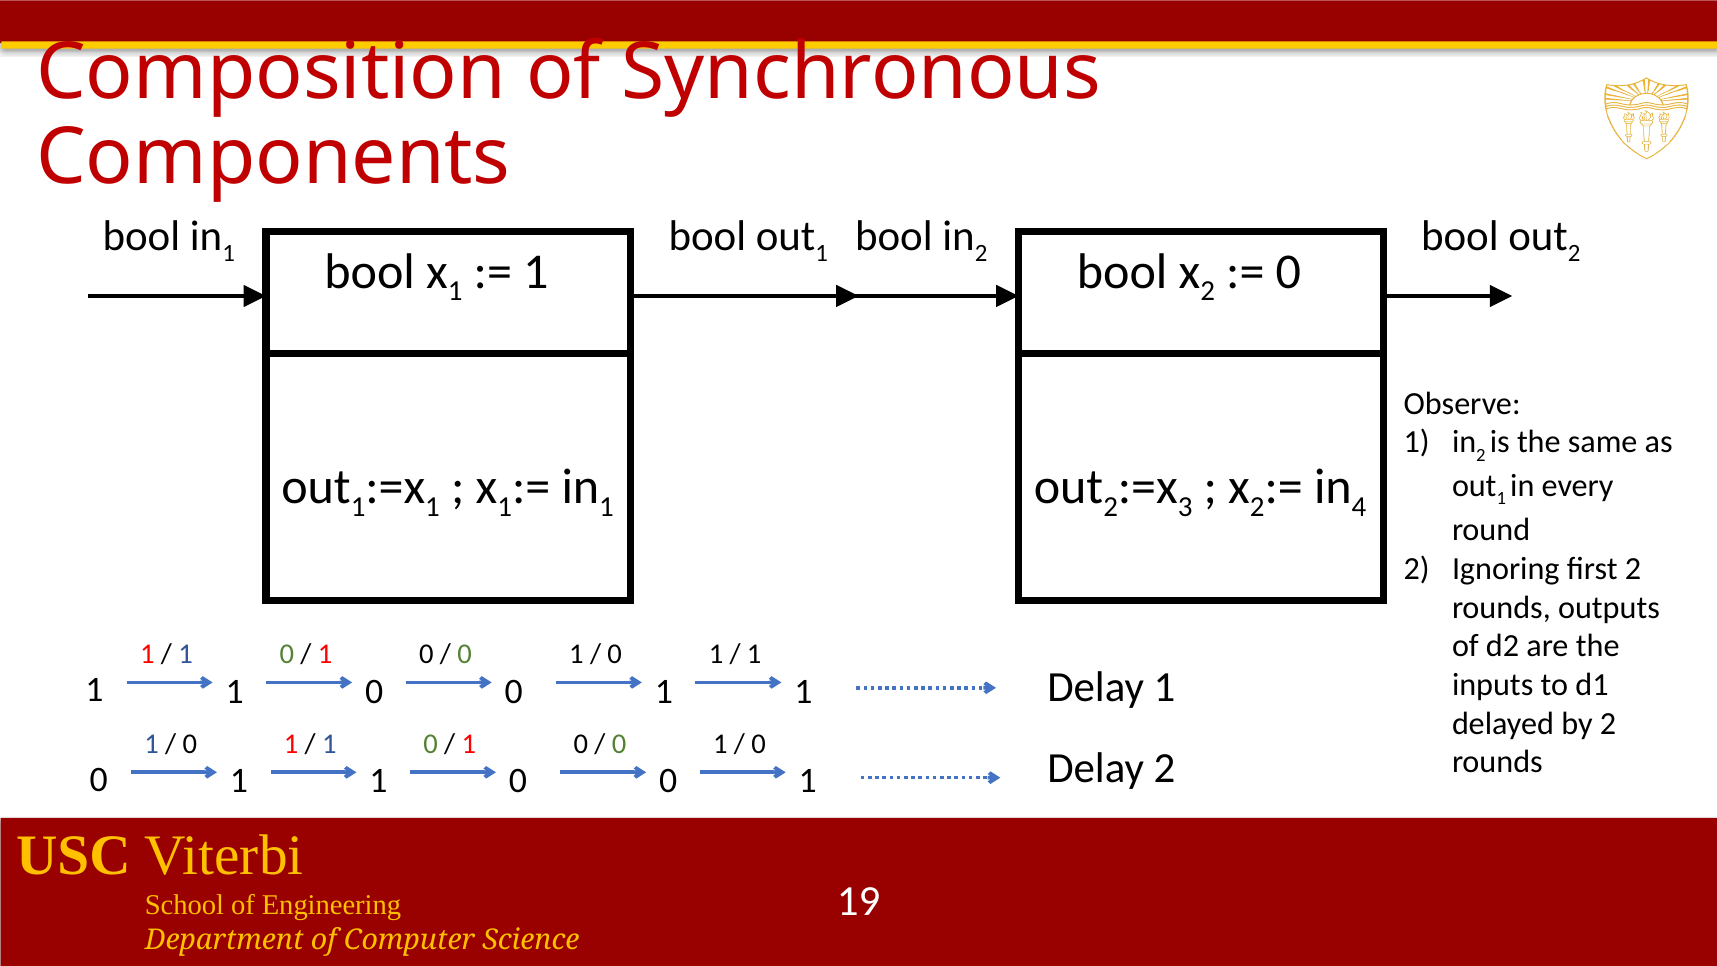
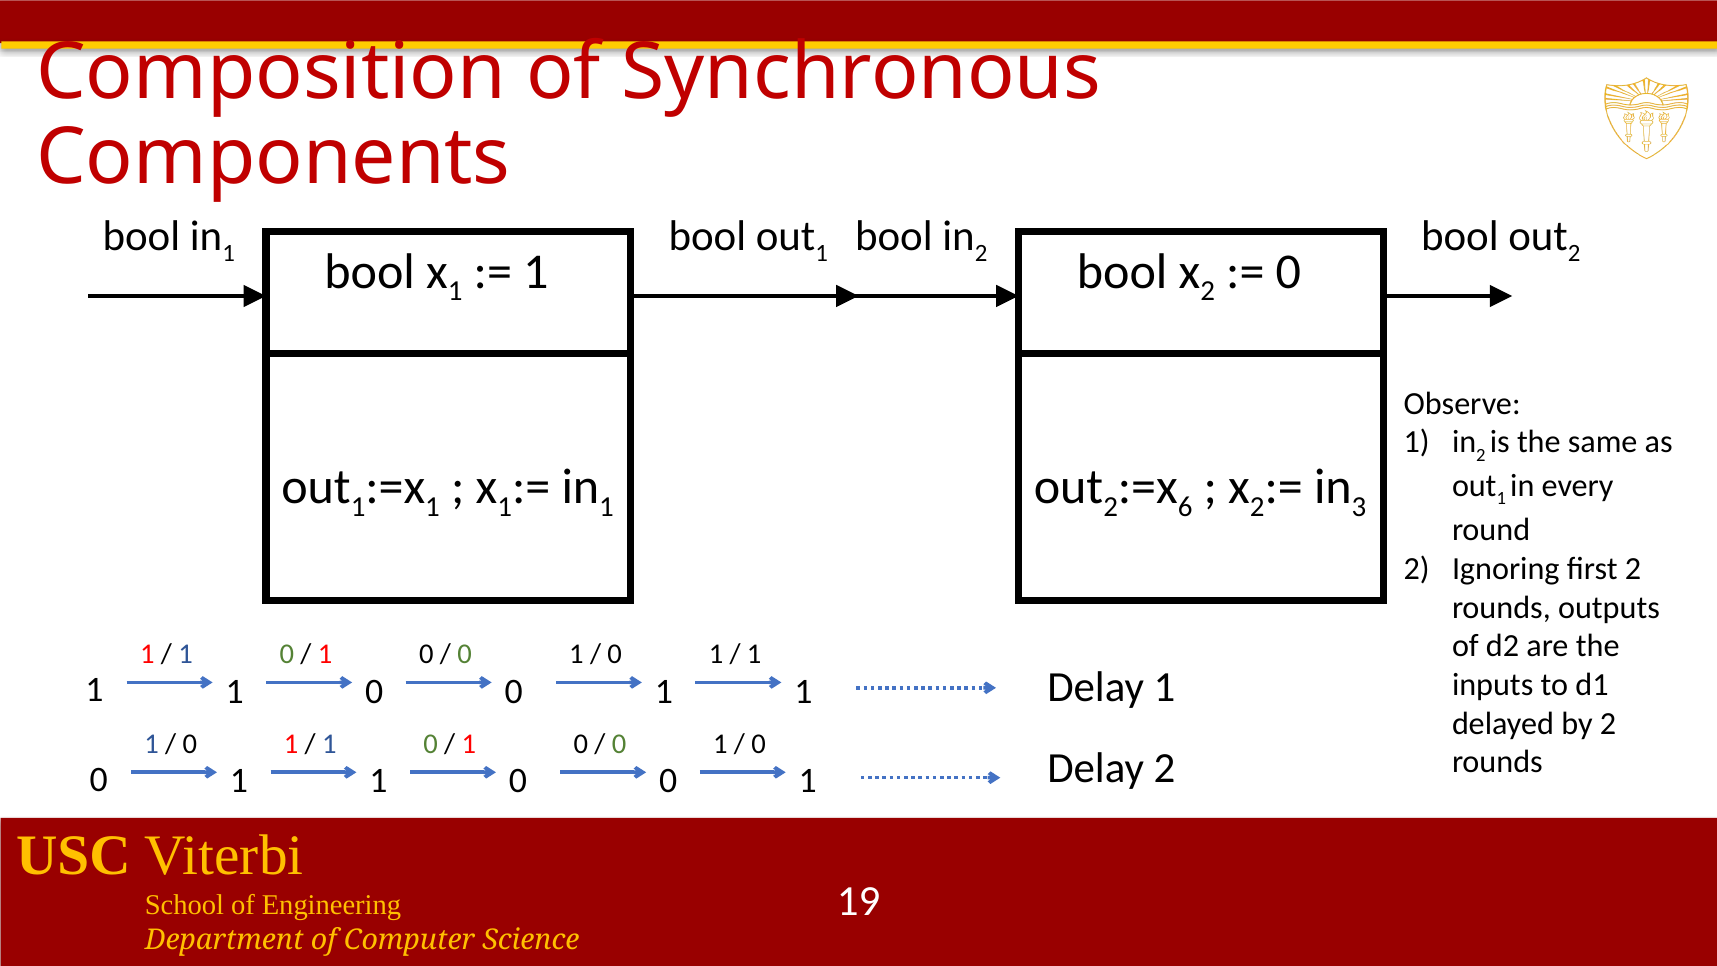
3: 3 -> 6 (1185, 507)
4: 4 -> 3 (1359, 507)
